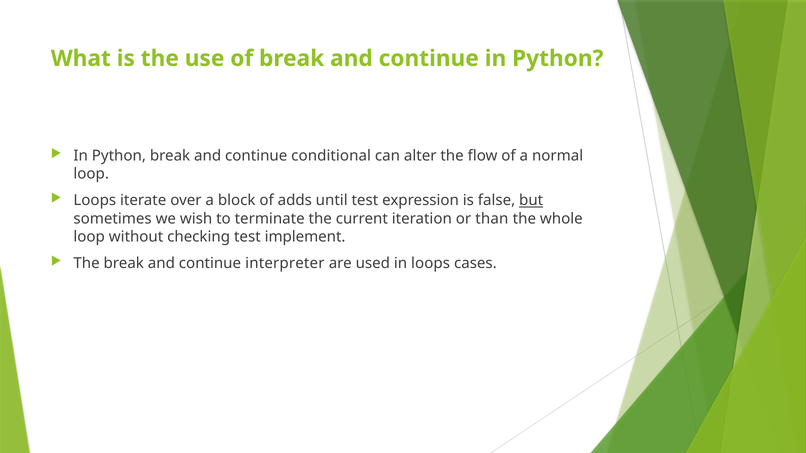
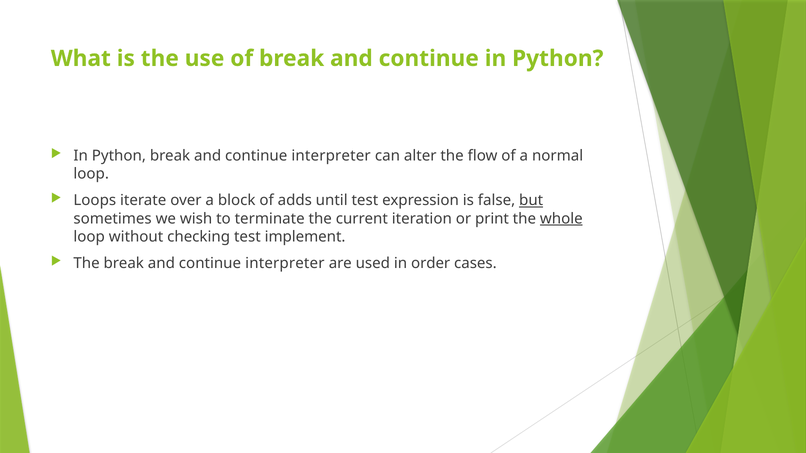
conditional: conditional -> interpreter (331, 156)
than: than -> print (492, 219)
whole underline: none -> present (561, 219)
in loops: loops -> order (431, 263)
